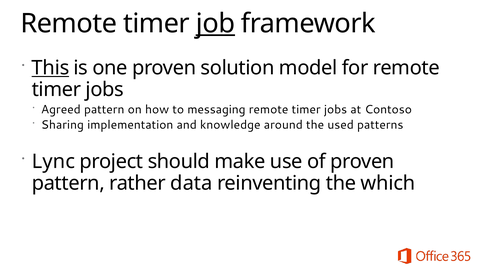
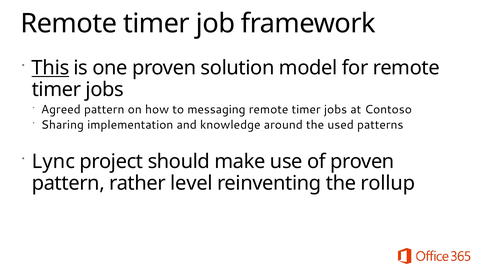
job underline: present -> none (215, 24)
data: data -> level (192, 183)
which: which -> rollup (388, 183)
